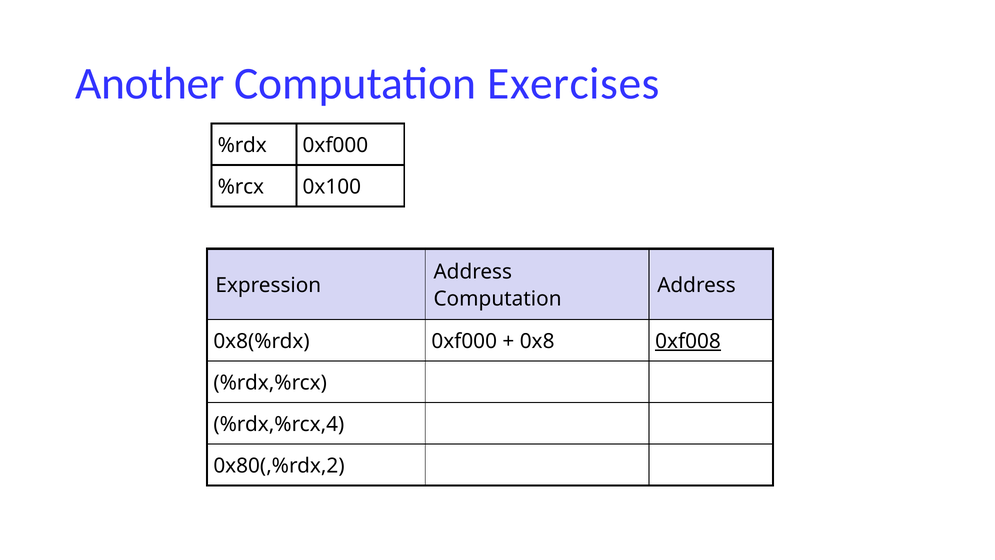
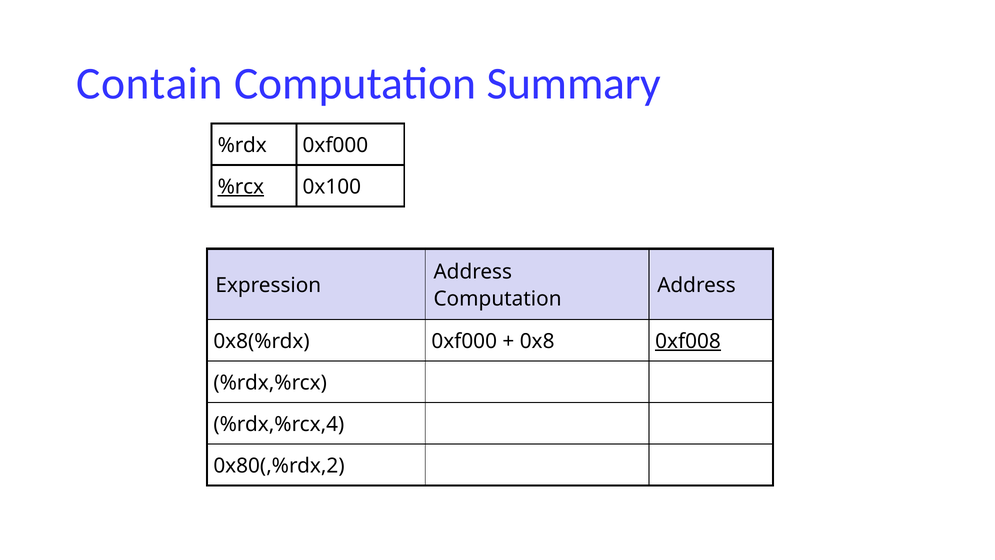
Another: Another -> Contain (150, 84)
Computation Exercises: Exercises -> Summary (574, 84)
%rcx underline: none -> present (241, 187)
